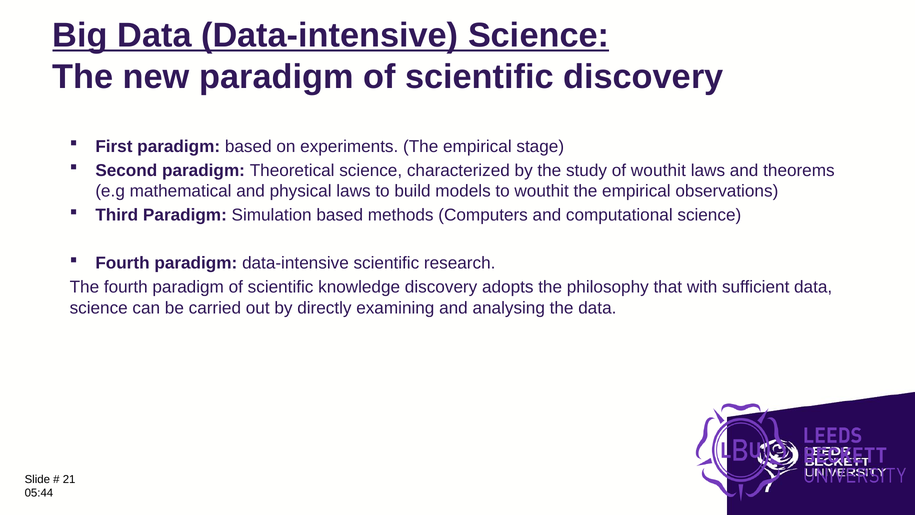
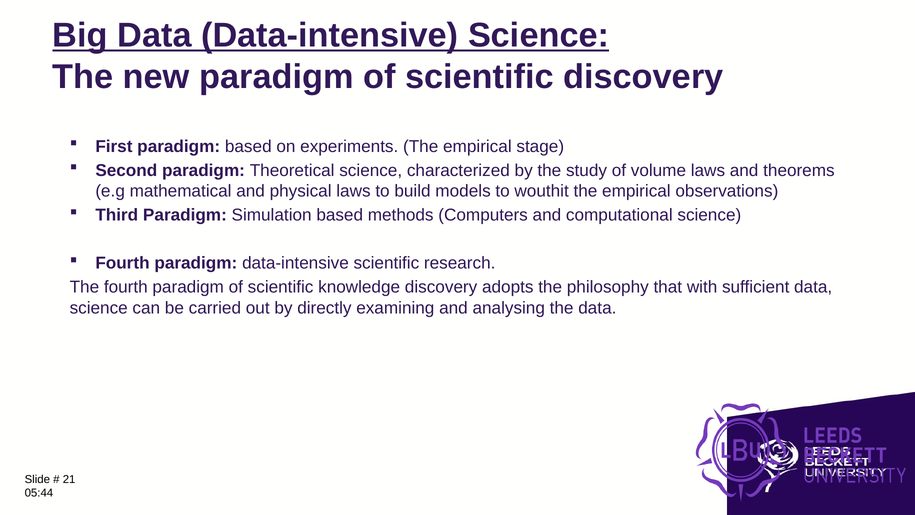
of wouthit: wouthit -> volume (658, 170)
